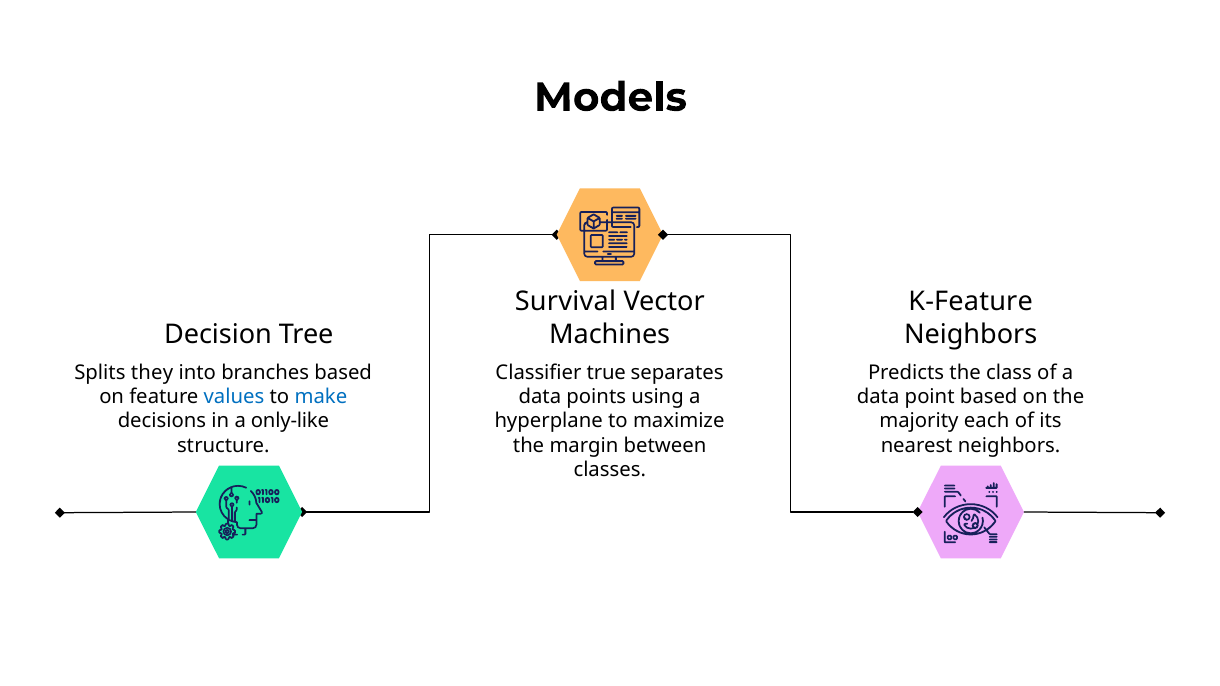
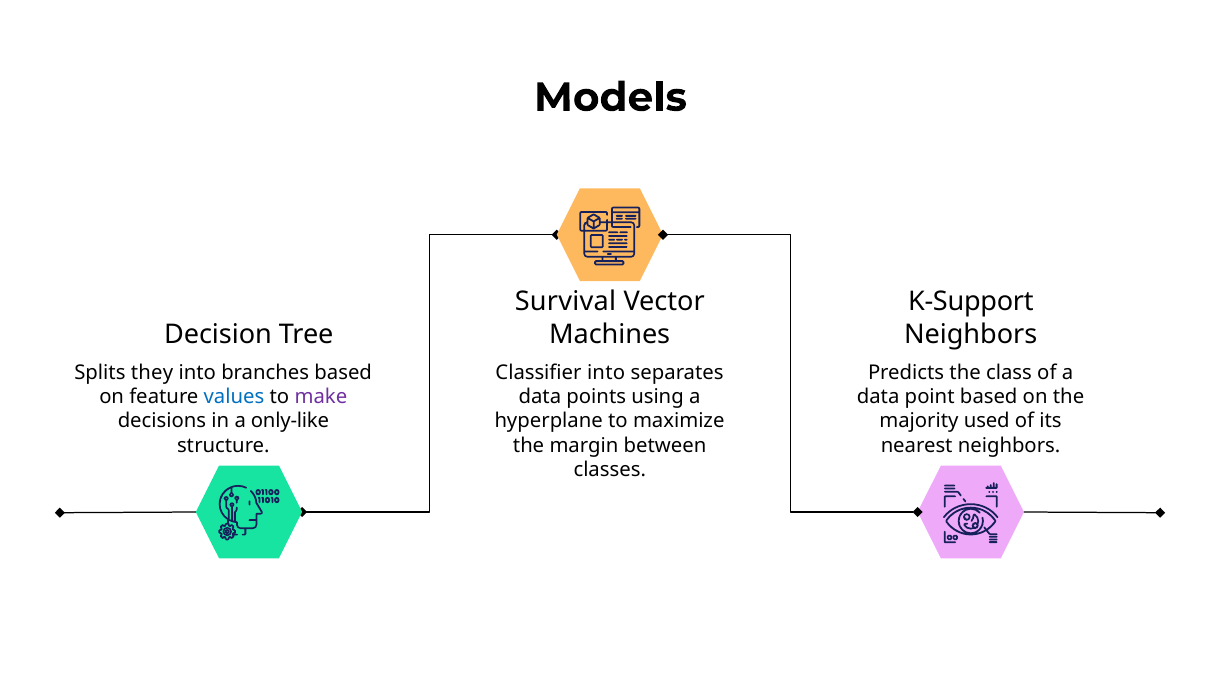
K-Feature: K-Feature -> K-Support (971, 302)
Classifier true: true -> into (606, 373)
make colour: blue -> purple (321, 397)
each: each -> used (987, 421)
